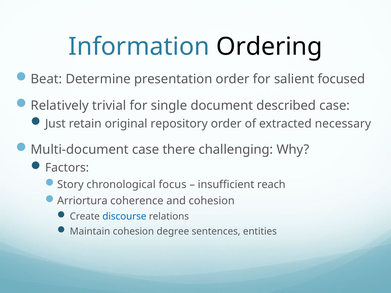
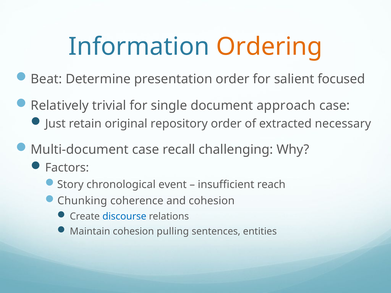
Ordering colour: black -> orange (269, 47)
described: described -> approach (286, 106)
there: there -> recall (179, 150)
focus: focus -> event (173, 185)
Arriortura: Arriortura -> Chunking (82, 201)
degree: degree -> pulling (173, 232)
